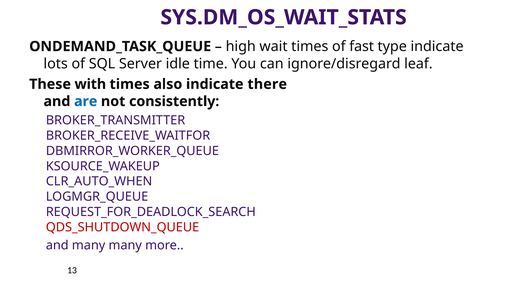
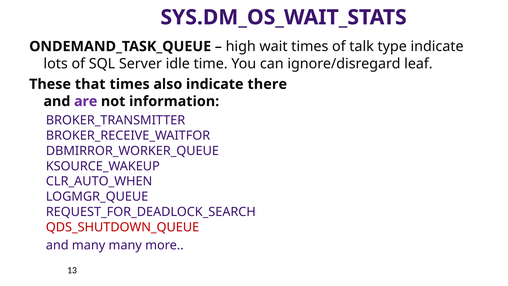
fast: fast -> talk (362, 46)
with: with -> that (90, 84)
are colour: blue -> purple (86, 101)
consistently: consistently -> information (174, 101)
